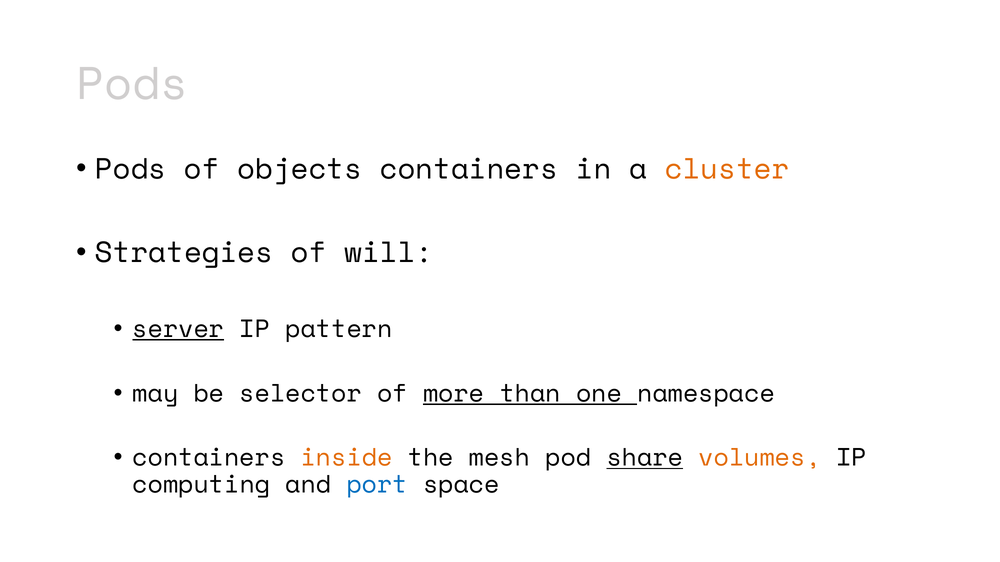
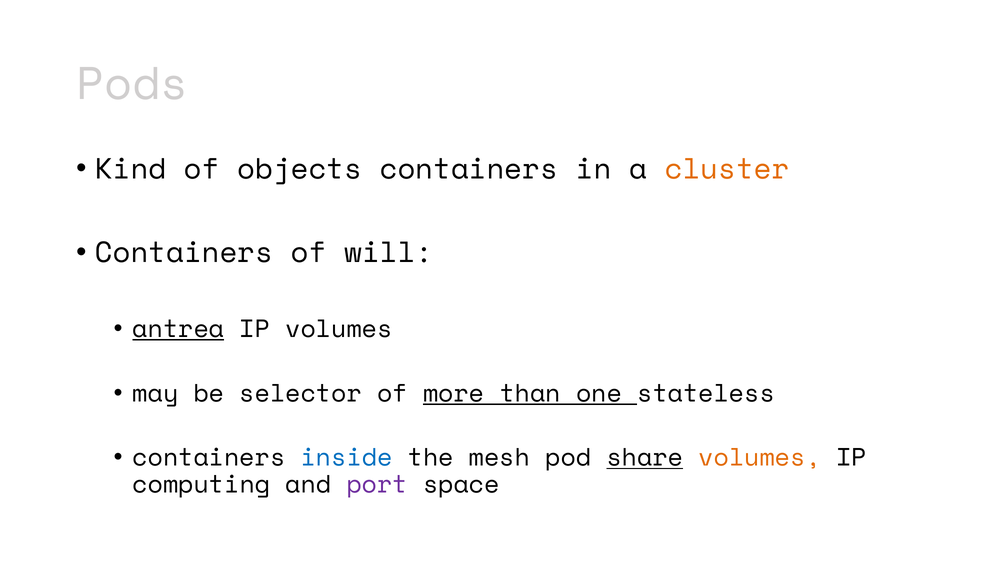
Pods: Pods -> Kind (131, 169)
Strategies: Strategies -> Containers (184, 253)
server: server -> antrea (178, 329)
IP pattern: pattern -> volumes (339, 329)
namespace: namespace -> stateless (706, 394)
inside colour: orange -> blue (347, 458)
port colour: blue -> purple (377, 485)
